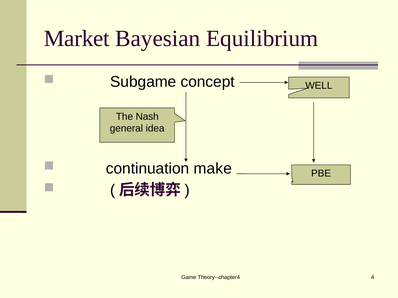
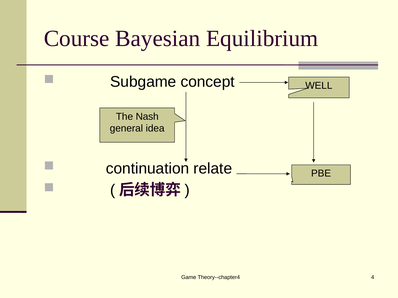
Market: Market -> Course (77, 39)
make: make -> relate (213, 169)
